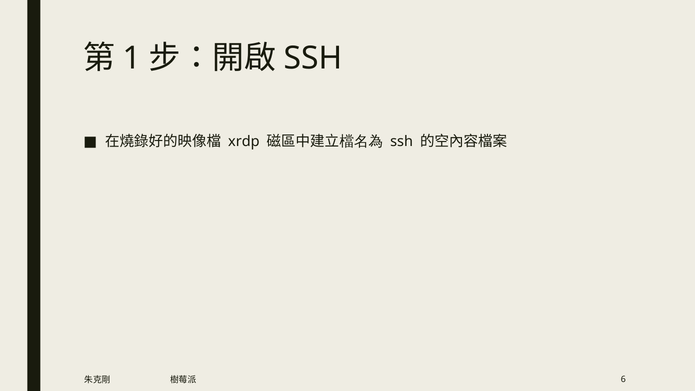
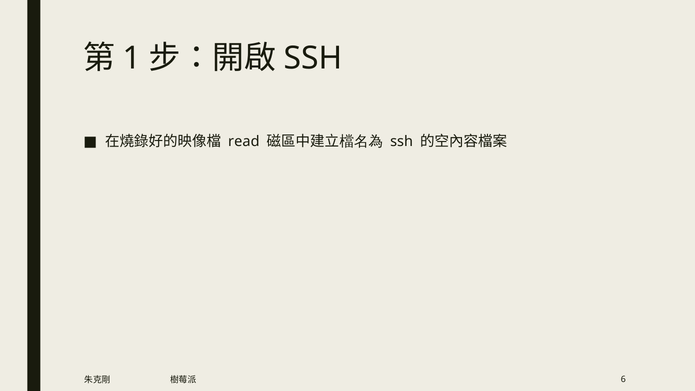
xrdp: xrdp -> read (244, 141)
